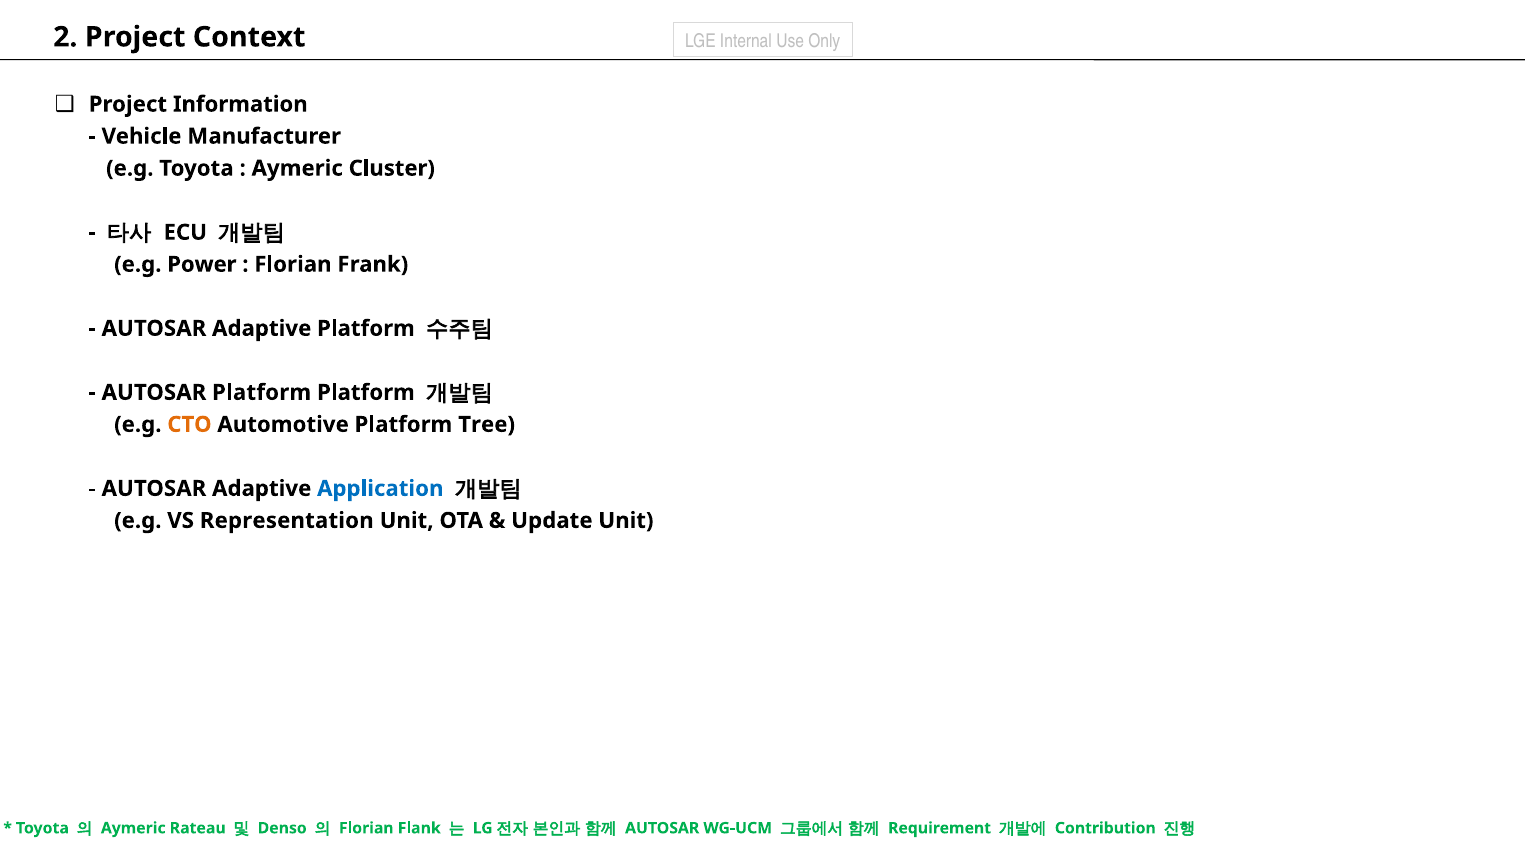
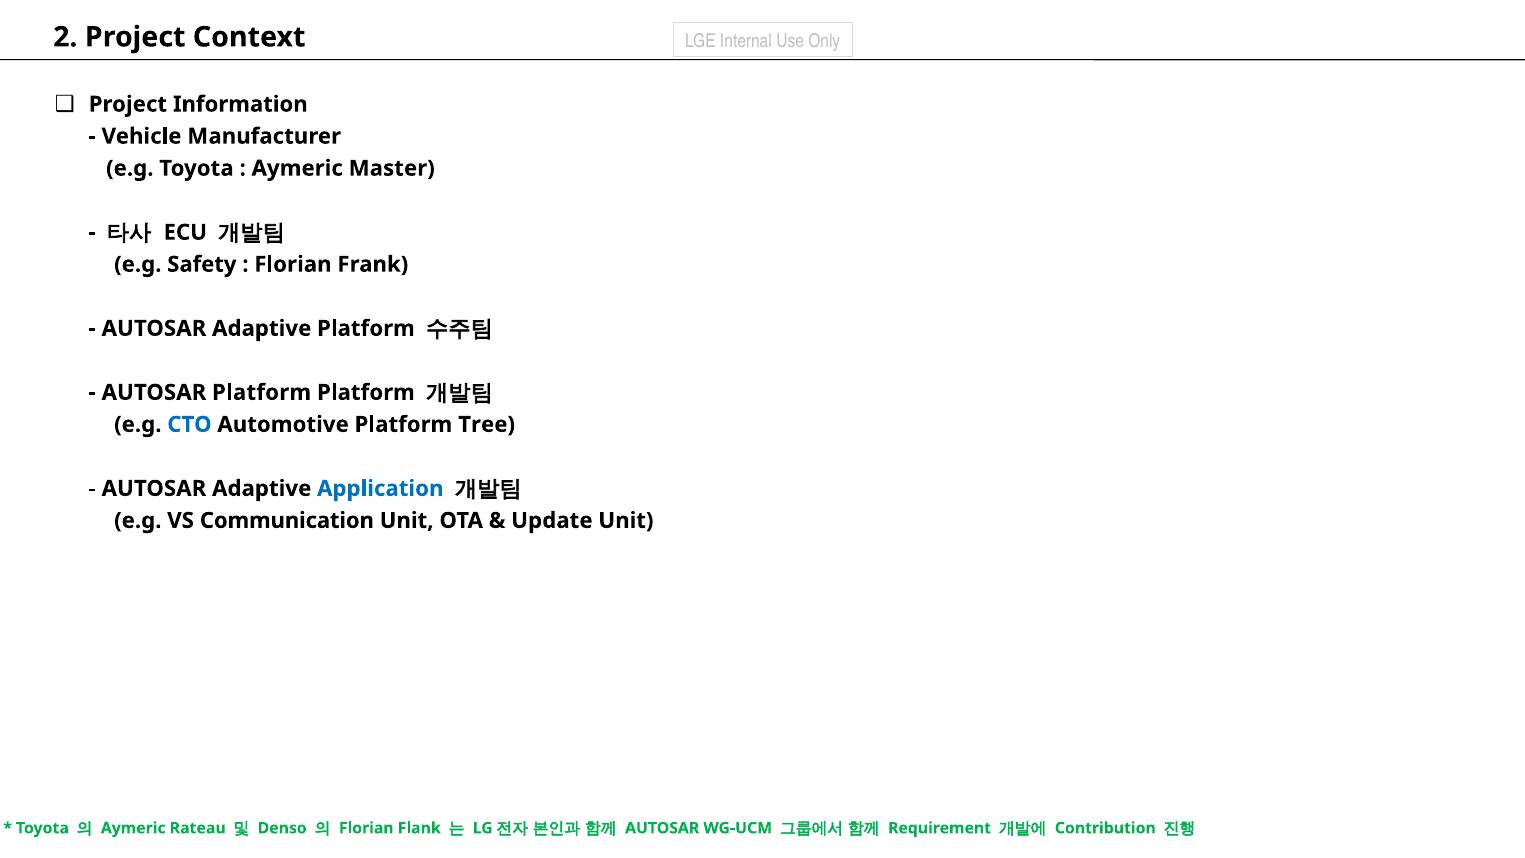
Cluster: Cluster -> Master (392, 168)
Power: Power -> Safety (202, 264)
CTO colour: orange -> blue (189, 424)
Representation: Representation -> Communication (287, 520)
